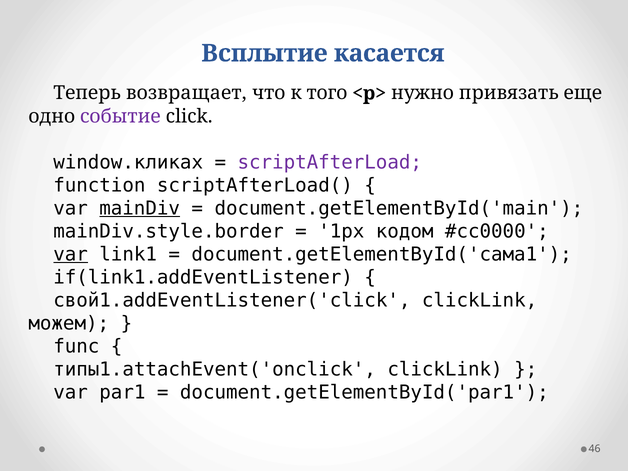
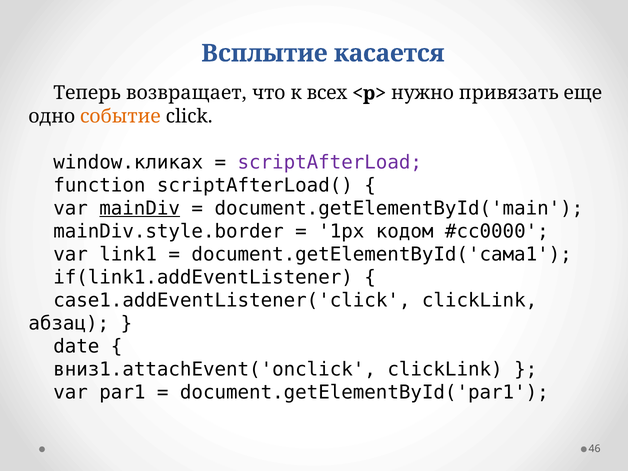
того: того -> всех (327, 93)
событие colour: purple -> orange (120, 116)
var underline: present -> none (71, 254)
свой1.addEventListener('click: свой1.addEventListener('click -> case1.addEventListener('click (232, 300)
можем: можем -> абзац (69, 323)
func: func -> date (76, 346)
типы1.attachEvent('onclick: типы1.attachEvent('onclick -> вниз1.attachEvent('onclick (215, 369)
